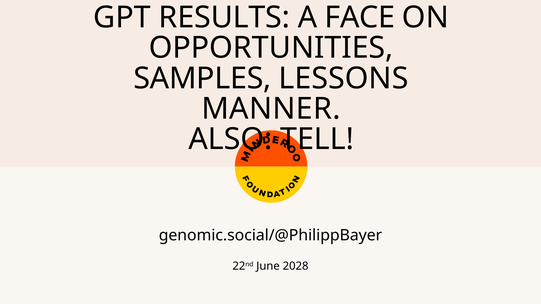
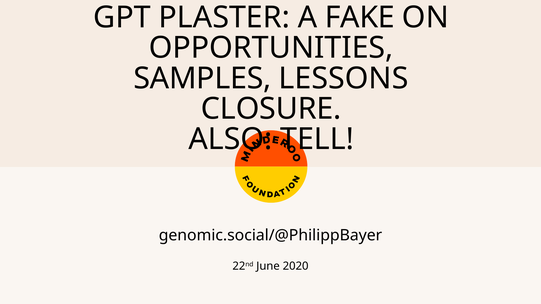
RESULTS: RESULTS -> PLASTER (224, 18)
FACE: FACE -> FAKE (360, 18)
MANNER: MANNER -> CLOSURE (271, 109)
2028: 2028 -> 2020 (296, 266)
